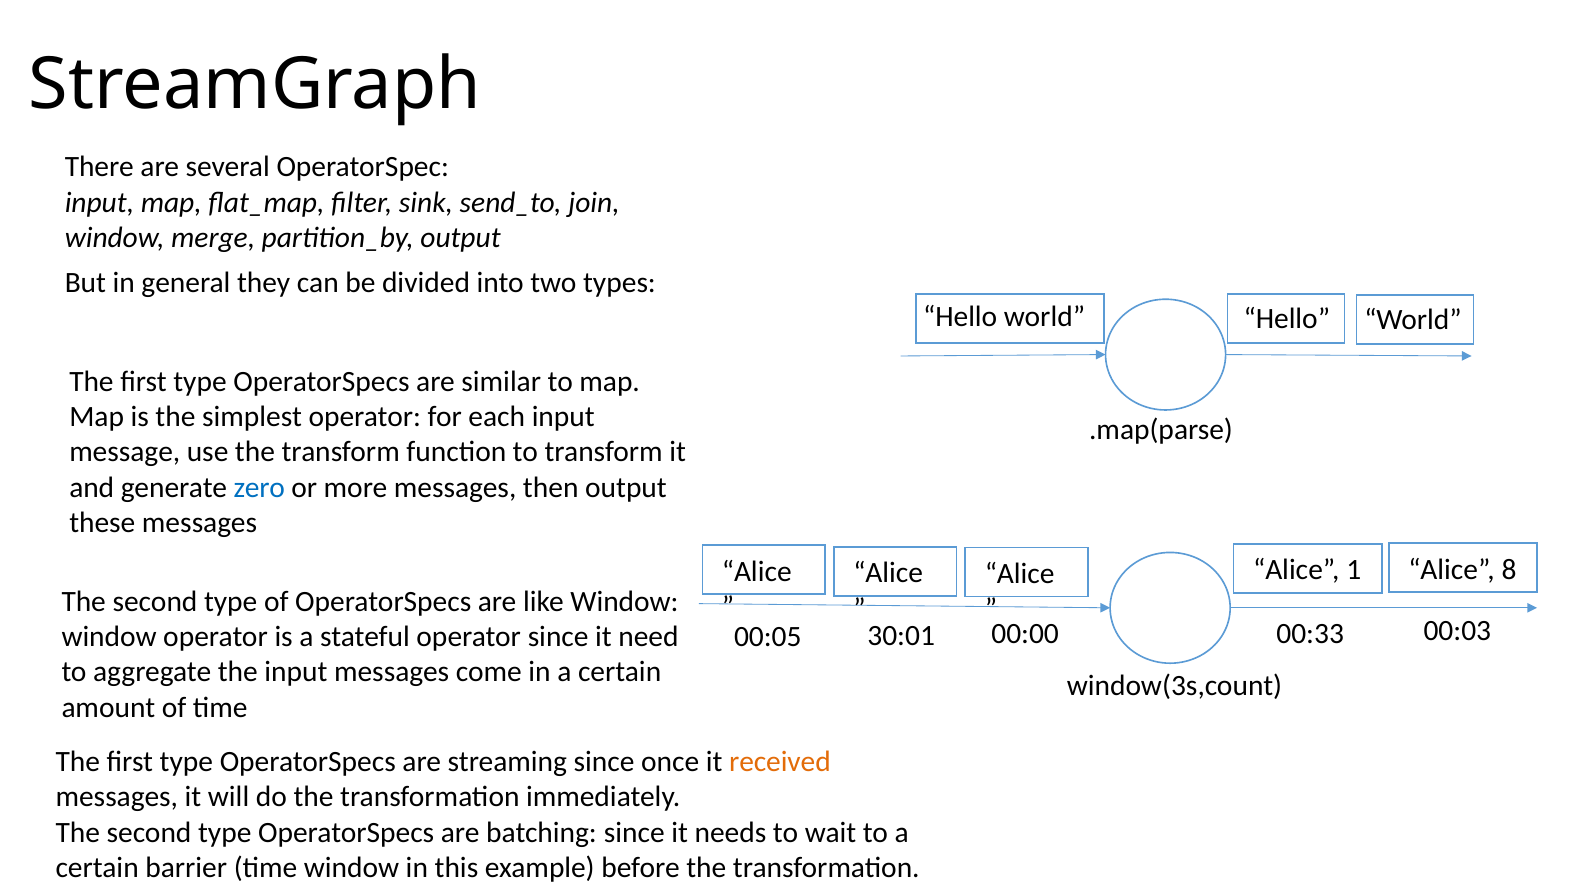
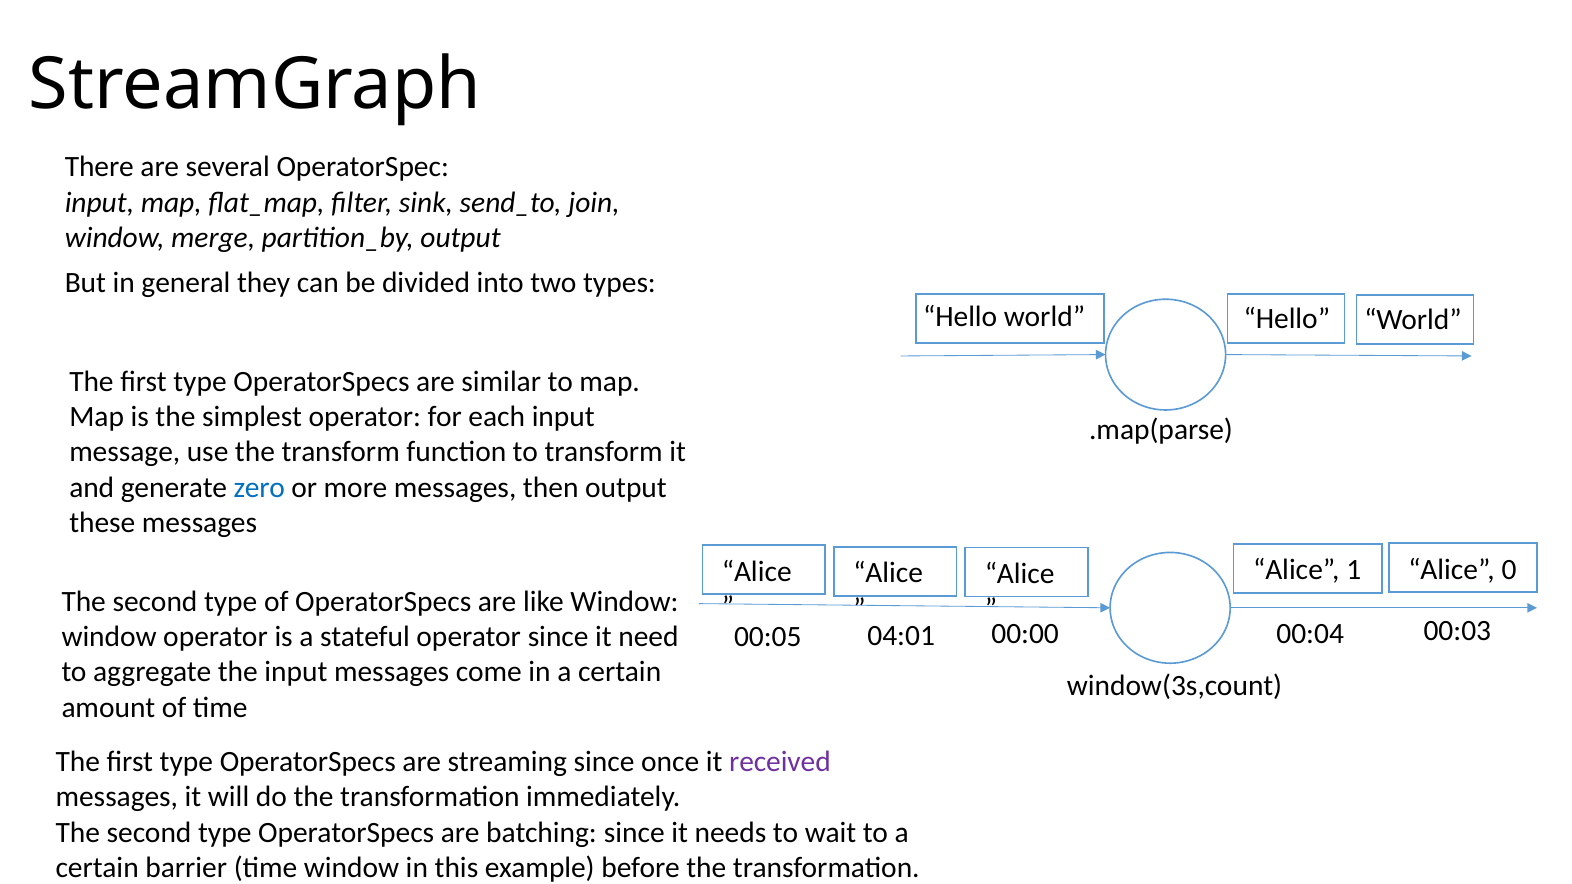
8: 8 -> 0 (1509, 570)
00:33: 00:33 -> 00:04 (1310, 634)
30:01: 30:01 -> 04:01 (901, 636)
received colour: orange -> purple (780, 762)
